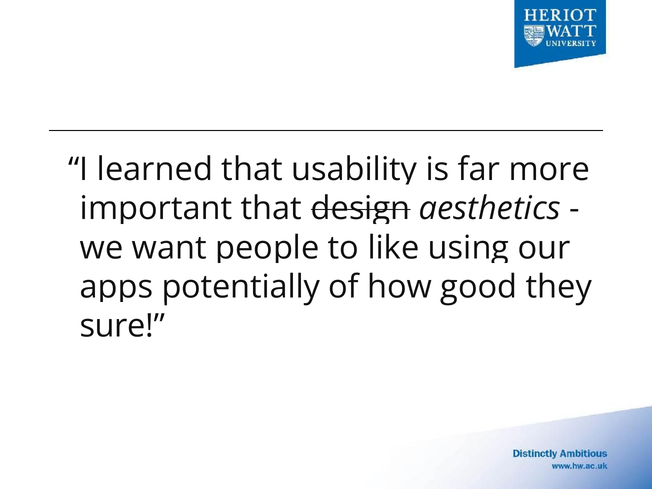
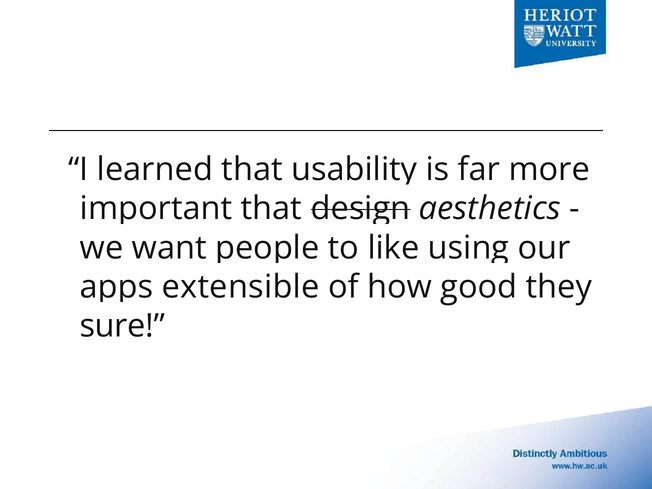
potentially: potentially -> extensible (241, 287)
